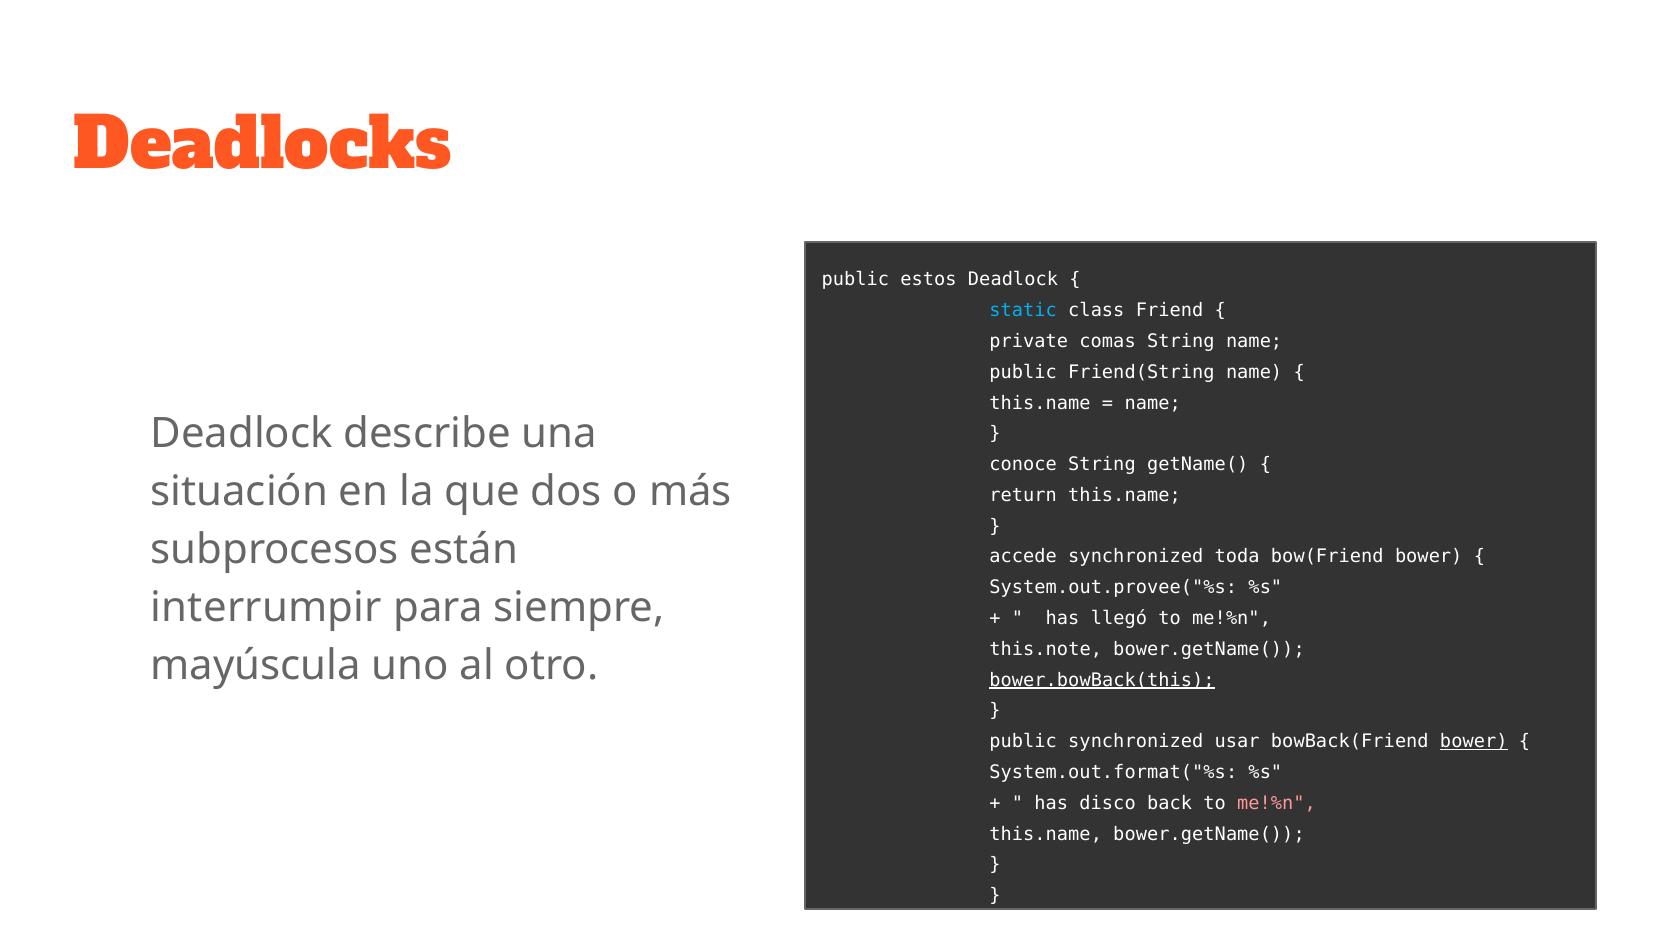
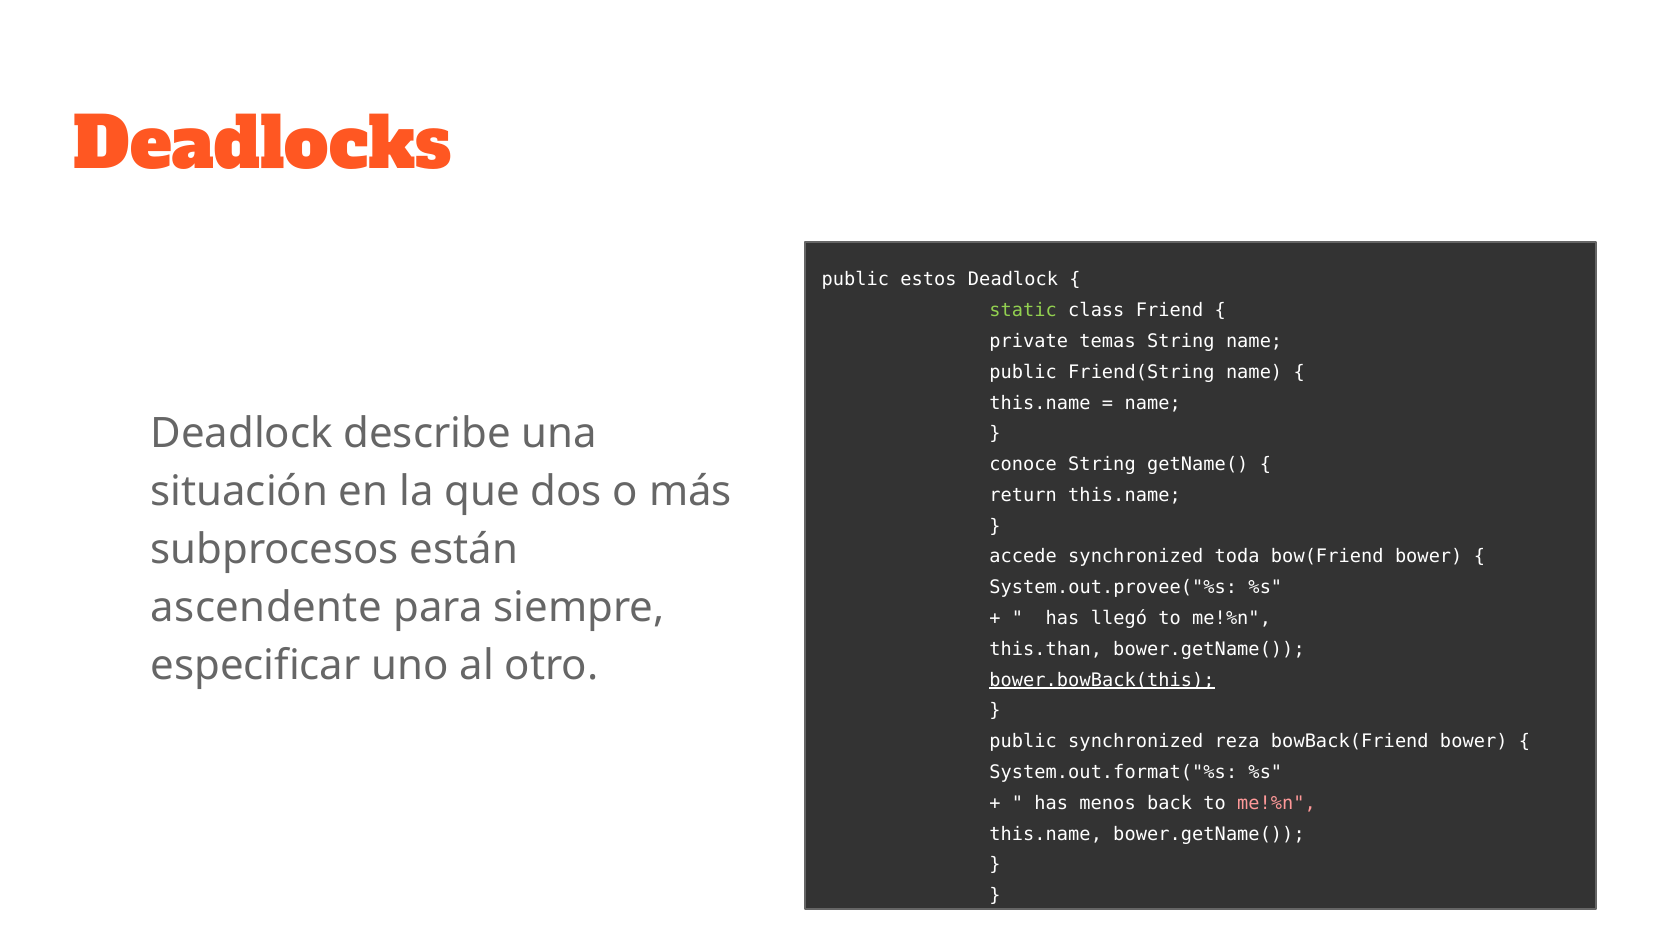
static colour: light blue -> light green (1023, 310)
comas: comas -> temas (1108, 341)
interrumpir: interrumpir -> ascendente (266, 608)
this.note: this.note -> this.than (1046, 649)
mayúscula: mayúscula -> especificar (256, 665)
usar: usar -> reza (1237, 741)
bower underline: present -> none (1474, 741)
disco: disco -> menos (1108, 803)
